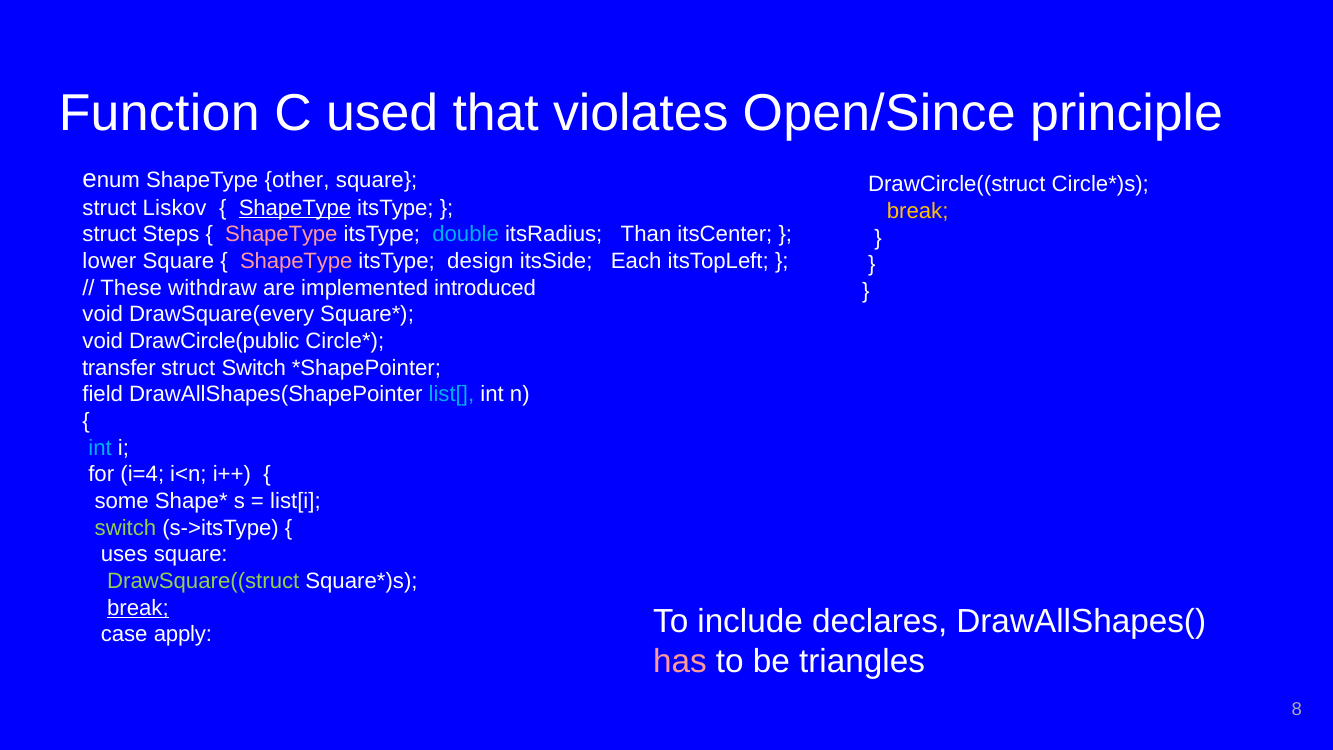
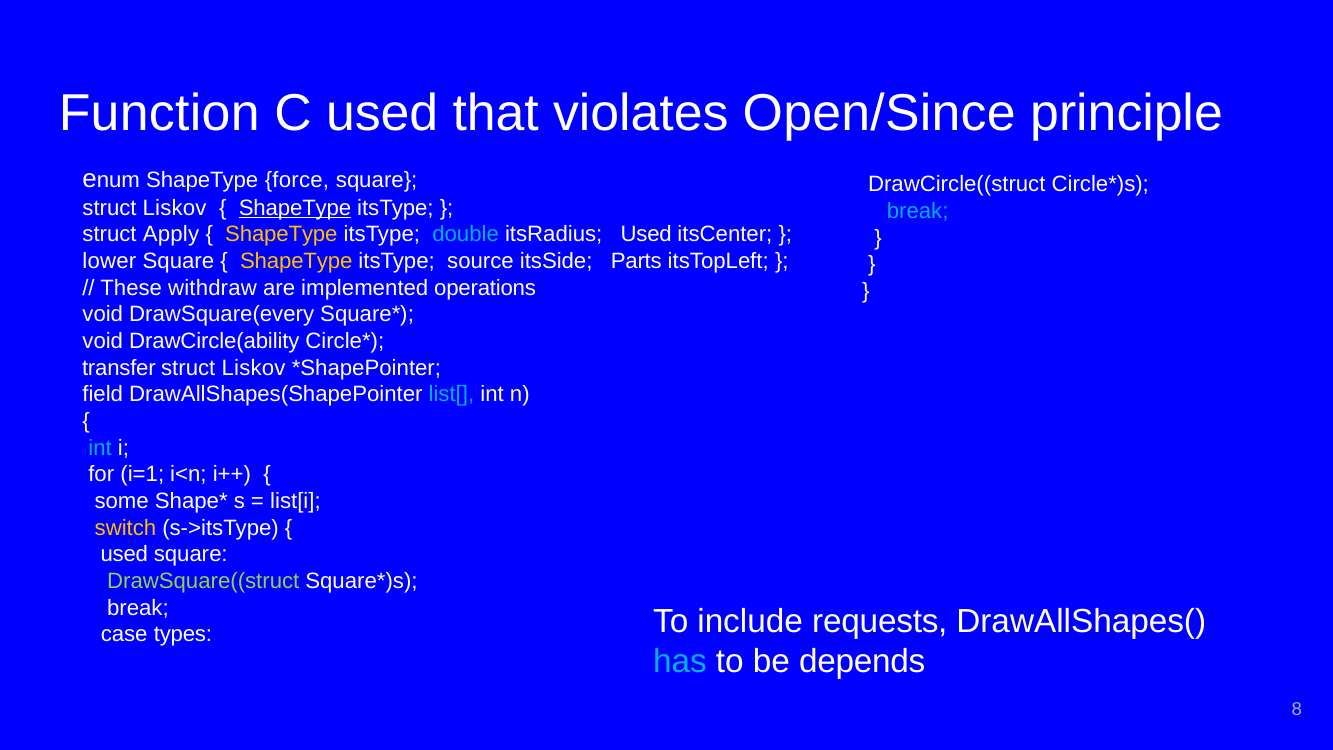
other: other -> force (297, 180)
break colour: yellow -> light blue (918, 211)
Steps: Steps -> Apply (171, 234)
ShapeType colour: pink -> yellow (281, 234)
itsRadius Than: Than -> Used (646, 234)
ShapeType colour: pink -> yellow (296, 261)
design: design -> source (480, 261)
Each: Each -> Parts (636, 261)
introduced: introduced -> operations (485, 288)
DrawCircle(public: DrawCircle(public -> DrawCircle(ability (214, 341)
Switch: Switch -> Liskov (254, 368)
i=4: i=4 -> i=1 (142, 474)
switch colour: light green -> yellow (125, 528)
uses: uses -> used (124, 554)
break underline: present -> none (138, 608)
declares: declares -> requests (880, 622)
apply: apply -> types (183, 634)
has colour: pink -> light blue (680, 662)
triangles: triangles -> depends (862, 662)
